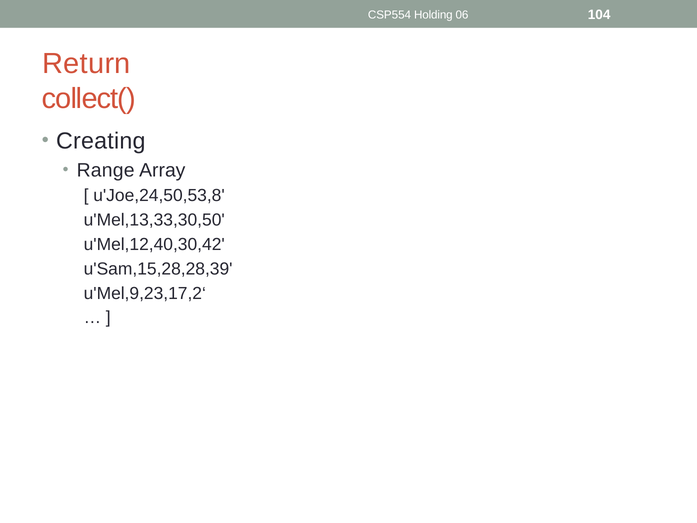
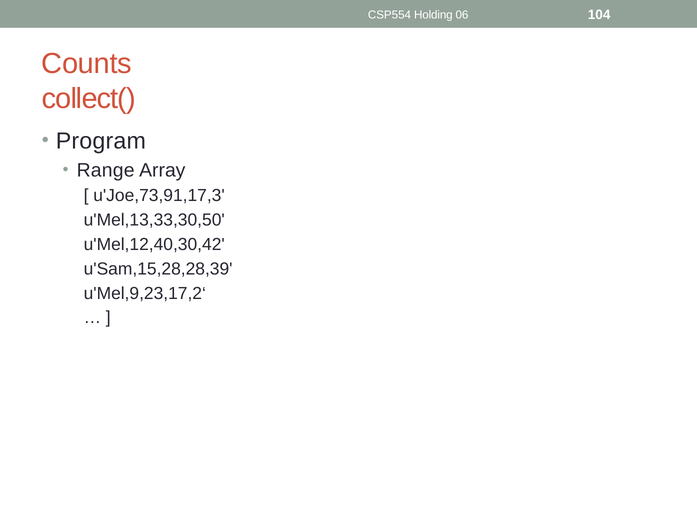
Return: Return -> Counts (87, 64)
Creating: Creating -> Program (101, 141)
u'Joe,24,50,53,8: u'Joe,24,50,53,8 -> u'Joe,73,91,17,3 (159, 196)
